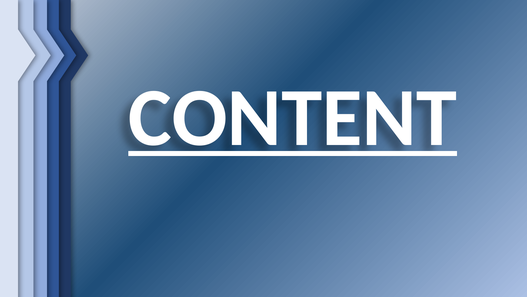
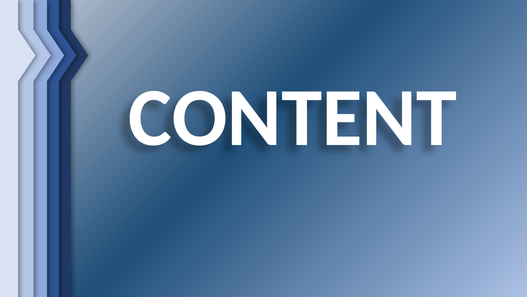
CONTENT underline: present -> none (293, 118)
